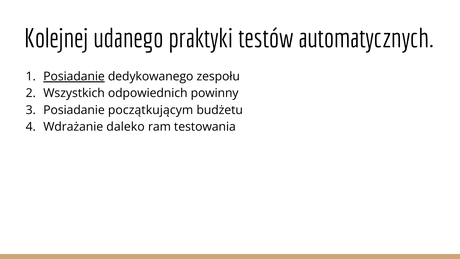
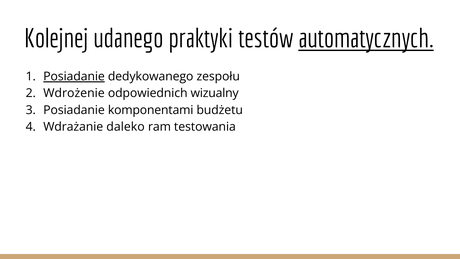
automatycznych underline: none -> present (366, 39)
Wszystkich: Wszystkich -> Wdrożenie (74, 93)
powinny: powinny -> wizualny (215, 93)
początkującym: początkującym -> komponentami (151, 110)
